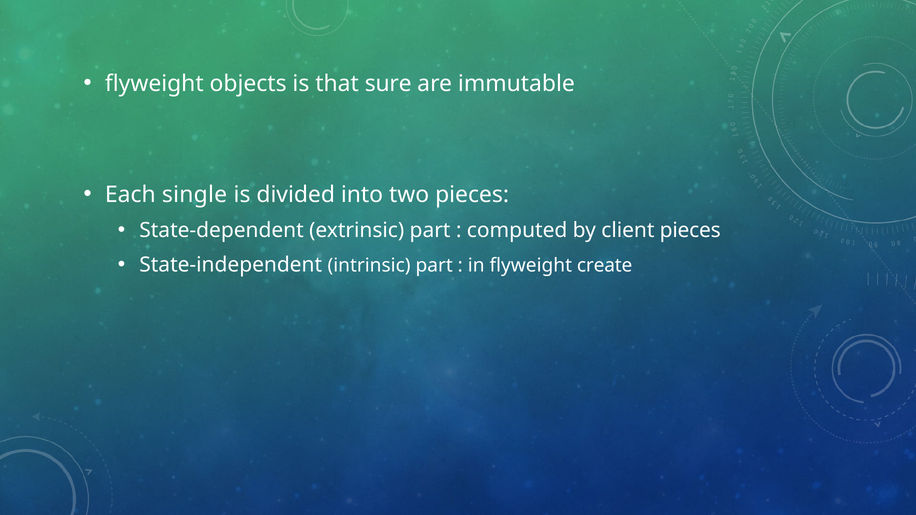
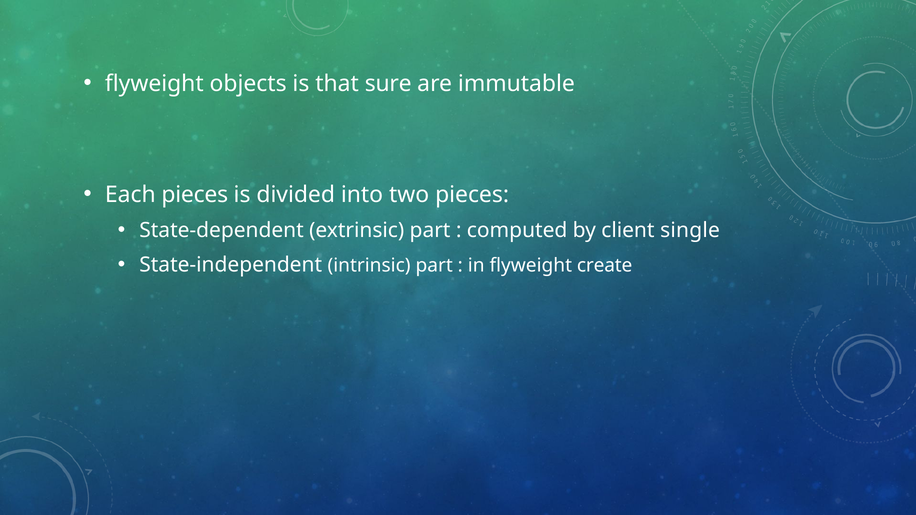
Each single: single -> pieces (195, 195)
client pieces: pieces -> single (690, 230)
